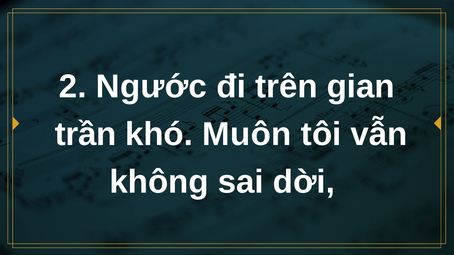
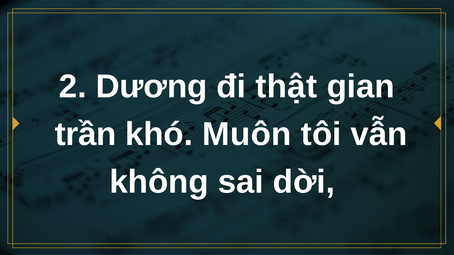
Ngước: Ngước -> Dương (152, 87)
trên: trên -> thật (286, 87)
